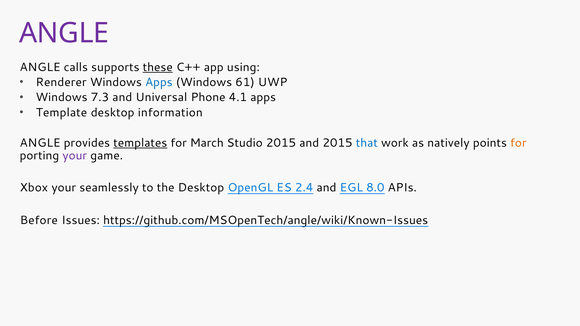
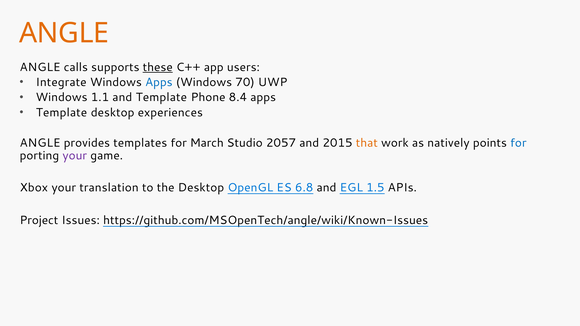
ANGLE colour: purple -> orange (64, 33)
using: using -> users (243, 67)
Renderer: Renderer -> Integrate (61, 82)
61: 61 -> 70 (245, 82)
7.3: 7.3 -> 1.1 (100, 97)
and Universal: Universal -> Template (161, 97)
4.1: 4.1 -> 8.4 (238, 97)
information: information -> experiences (170, 113)
templates underline: present -> none (140, 143)
Studio 2015: 2015 -> 2057 (281, 143)
that colour: blue -> orange (367, 143)
for colour: orange -> blue (518, 143)
seamlessly: seamlessly -> translation (109, 188)
2.4: 2.4 -> 6.8 (304, 188)
8.0: 8.0 -> 1.5 (375, 188)
Before: Before -> Project (39, 220)
